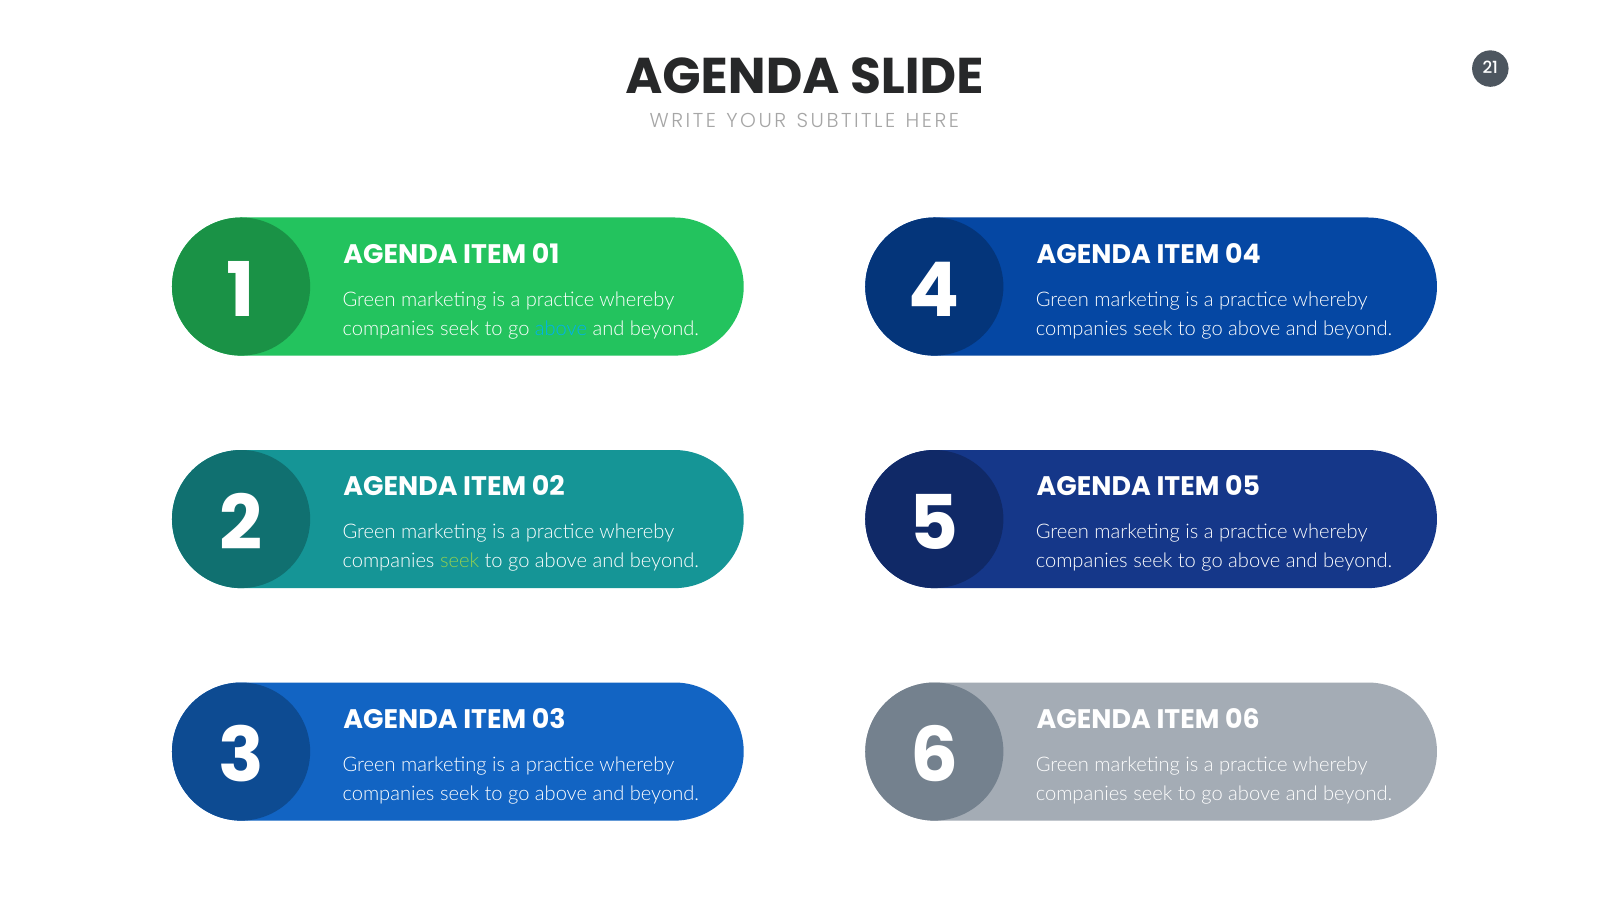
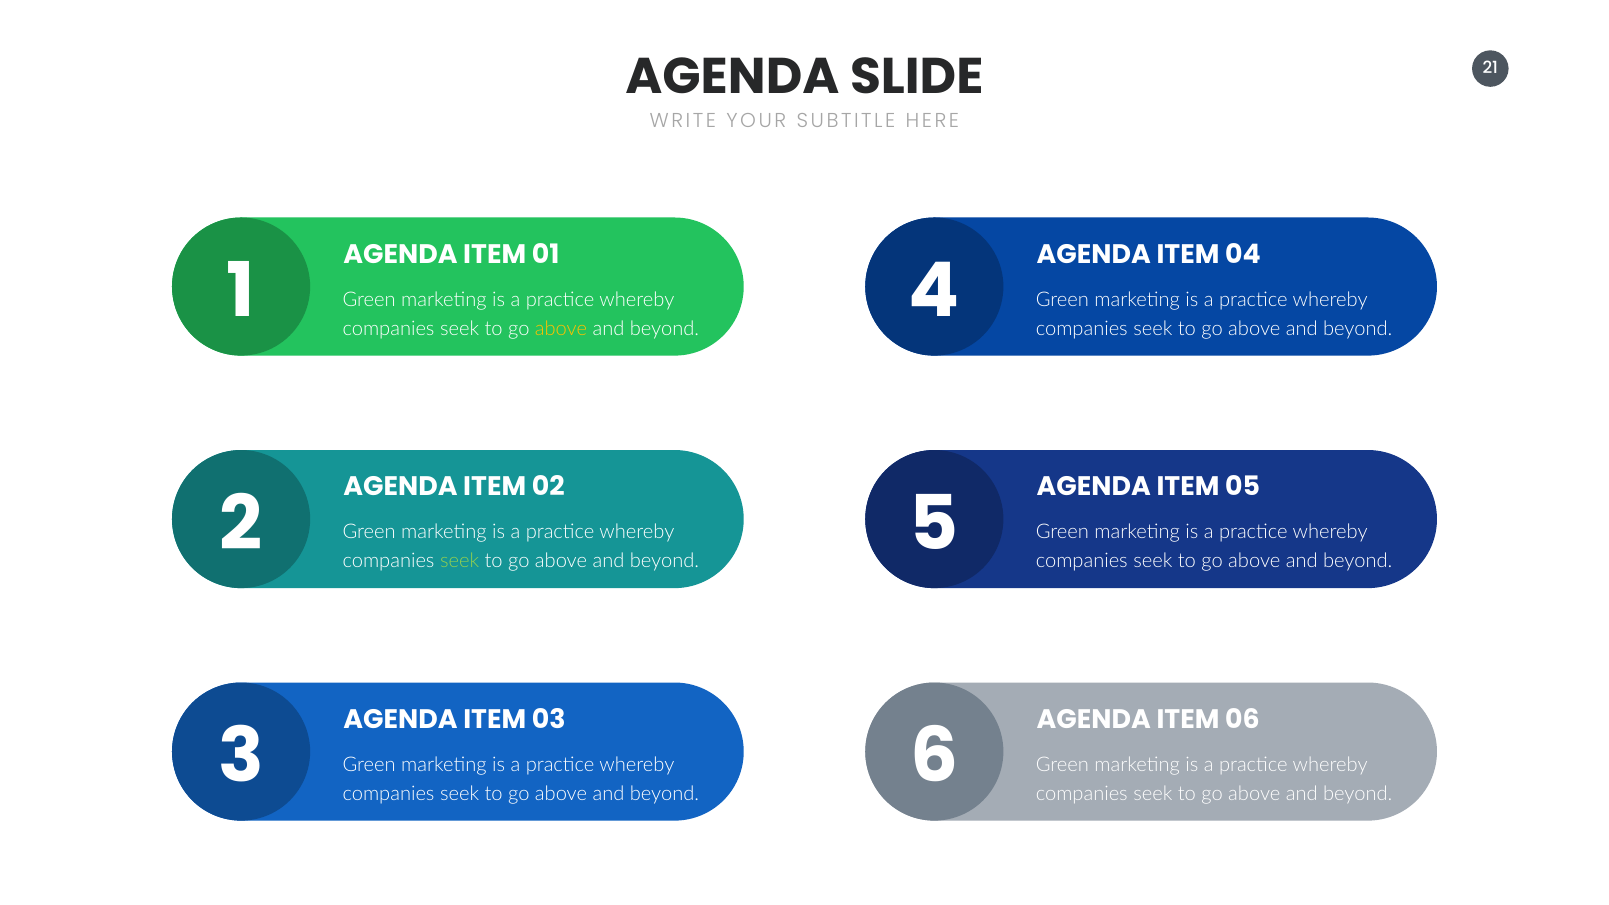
above colour: light blue -> yellow (561, 329)
